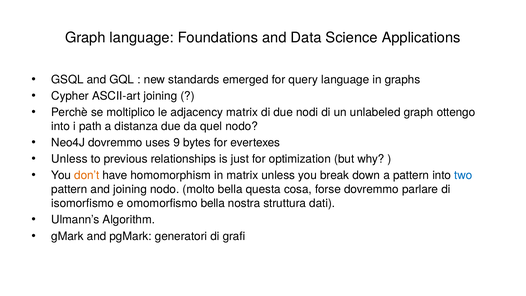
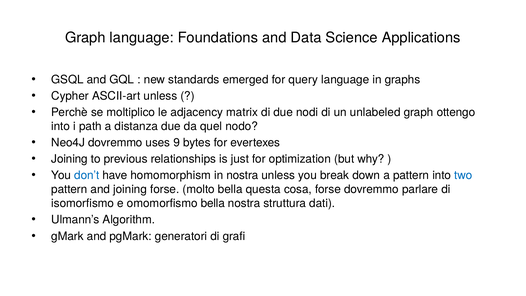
ASCII-art joining: joining -> unless (160, 96)
Unless: Unless -> Joining (70, 159)
don’t colour: orange -> blue (87, 175)
in matrix: matrix -> nostra (242, 175)
joining nodo: nodo -> forse (165, 189)
